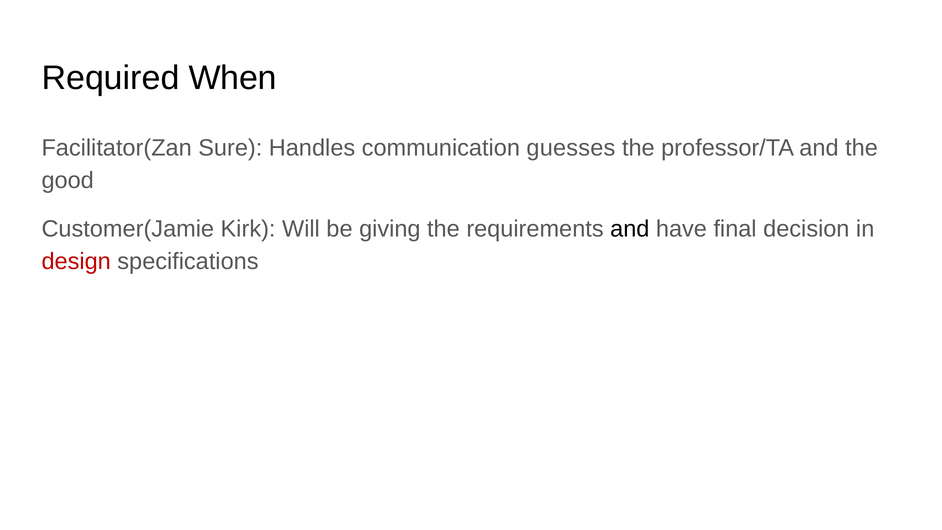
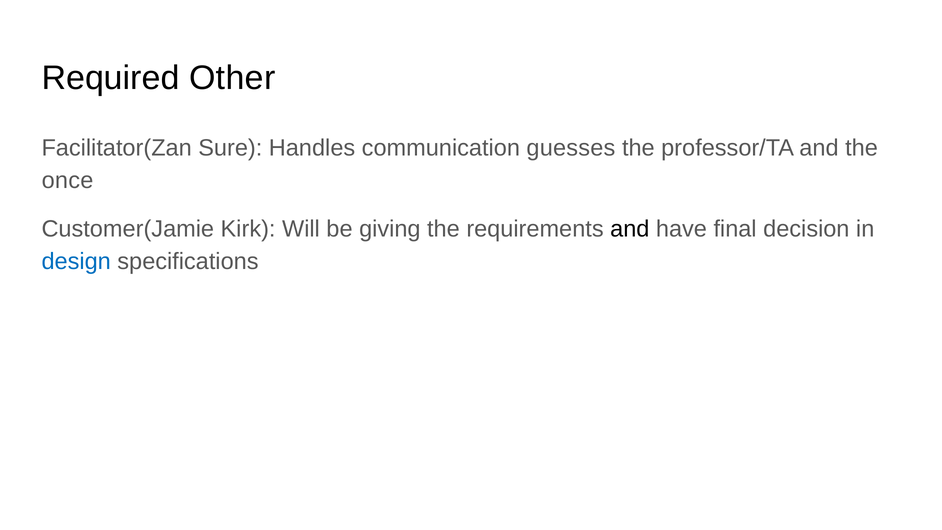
When: When -> Other (232, 78)
good: good -> once (68, 181)
design colour: red -> blue (76, 261)
